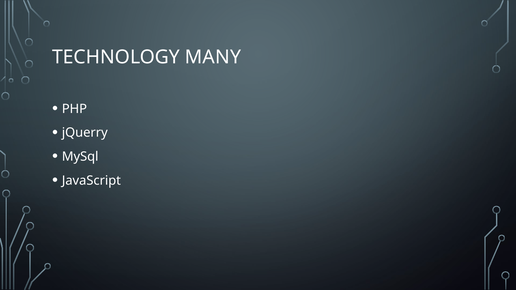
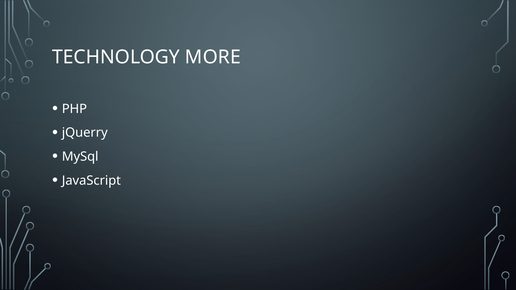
MANY: MANY -> MORE (213, 57)
